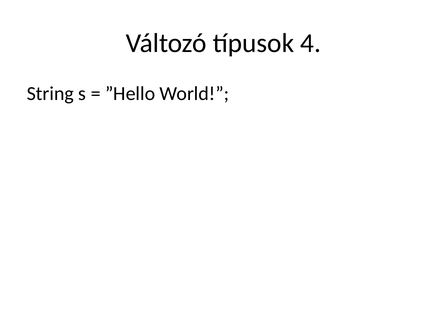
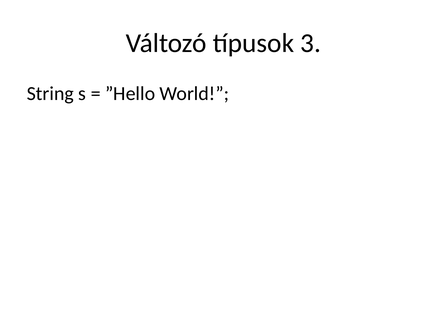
4: 4 -> 3 (311, 43)
